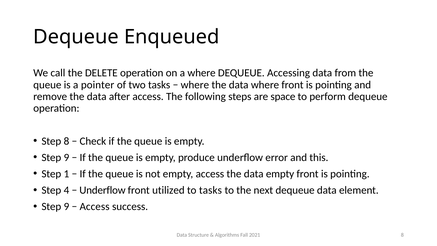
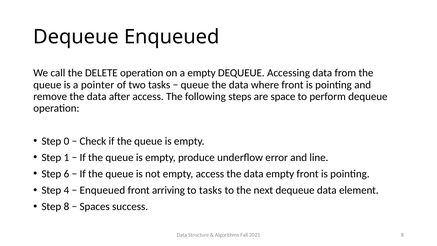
a where: where -> empty (202, 73)
where: where -> queue (195, 85)
Step 8: 8 -> 0 (66, 141)
9: 9 -> 1 (66, 157)
this: this -> line (319, 157)
1: 1 -> 6 (66, 174)
Underflow: Underflow -> Enqueued (102, 190)
utilized: utilized -> arriving (168, 190)
9: 9 -> 8 (66, 206)
Access: Access -> Spaces (95, 206)
